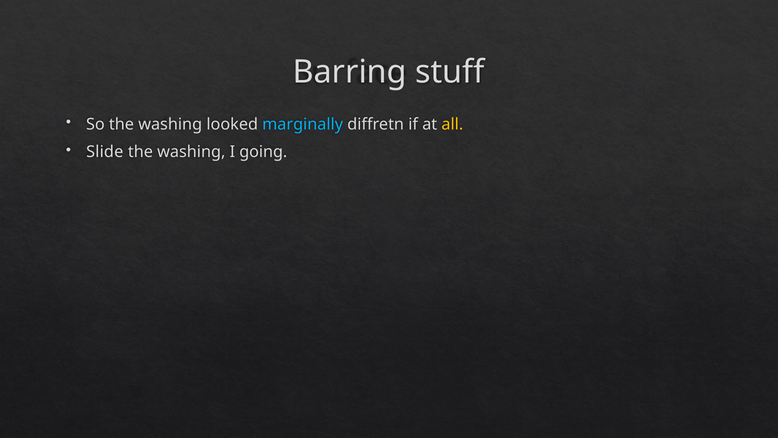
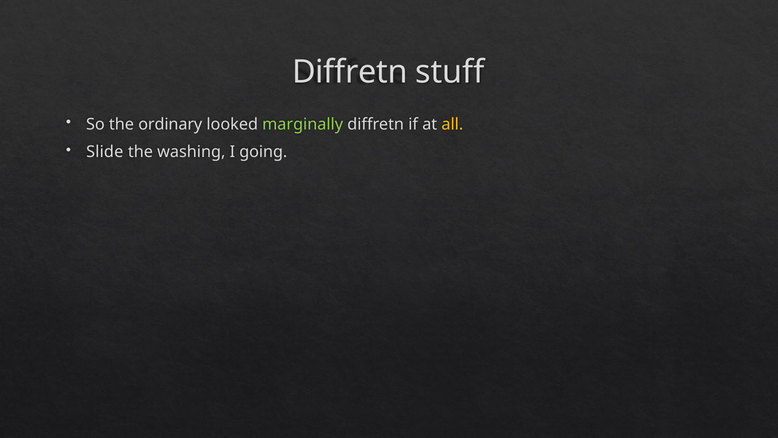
Barring: Barring -> Diffretn (350, 72)
So the washing: washing -> ordinary (170, 124)
marginally colour: light blue -> light green (303, 124)
